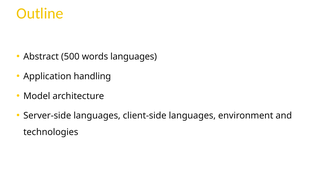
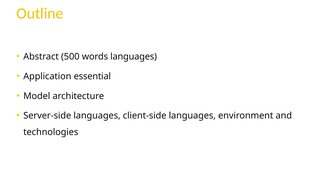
handling: handling -> essential (92, 76)
